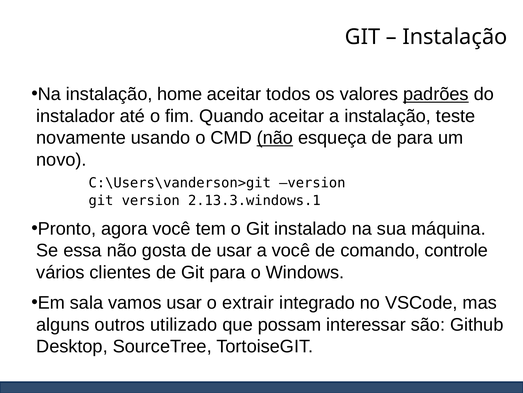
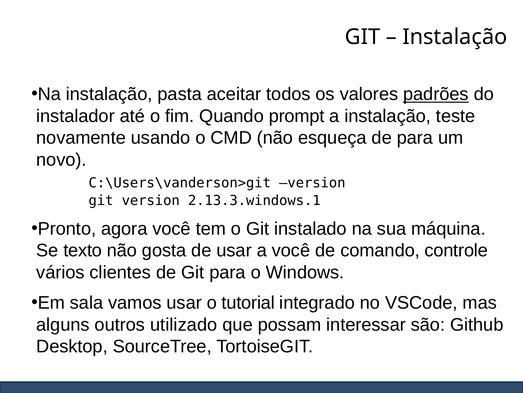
home: home -> pasta (180, 94)
Quando aceitar: aceitar -> prompt (297, 116)
não underline: present -> none (275, 138)
essa: essa -> texto (83, 250)
extrair: extrair -> tutorial (248, 302)
